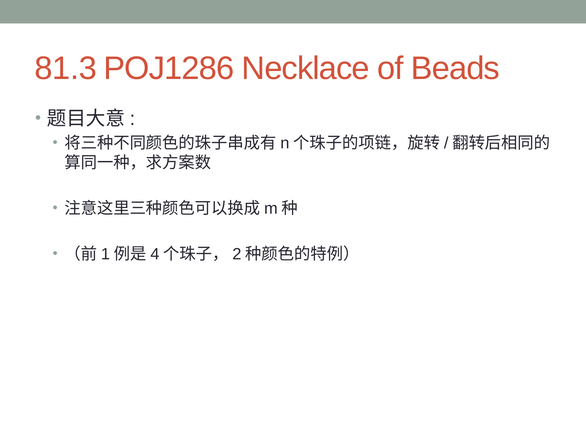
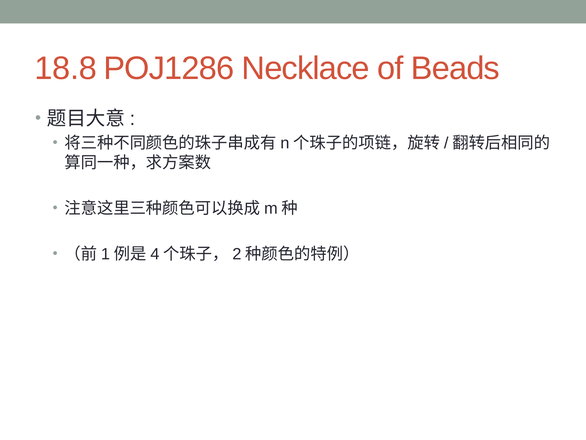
81.3: 81.3 -> 18.8 (66, 68)
